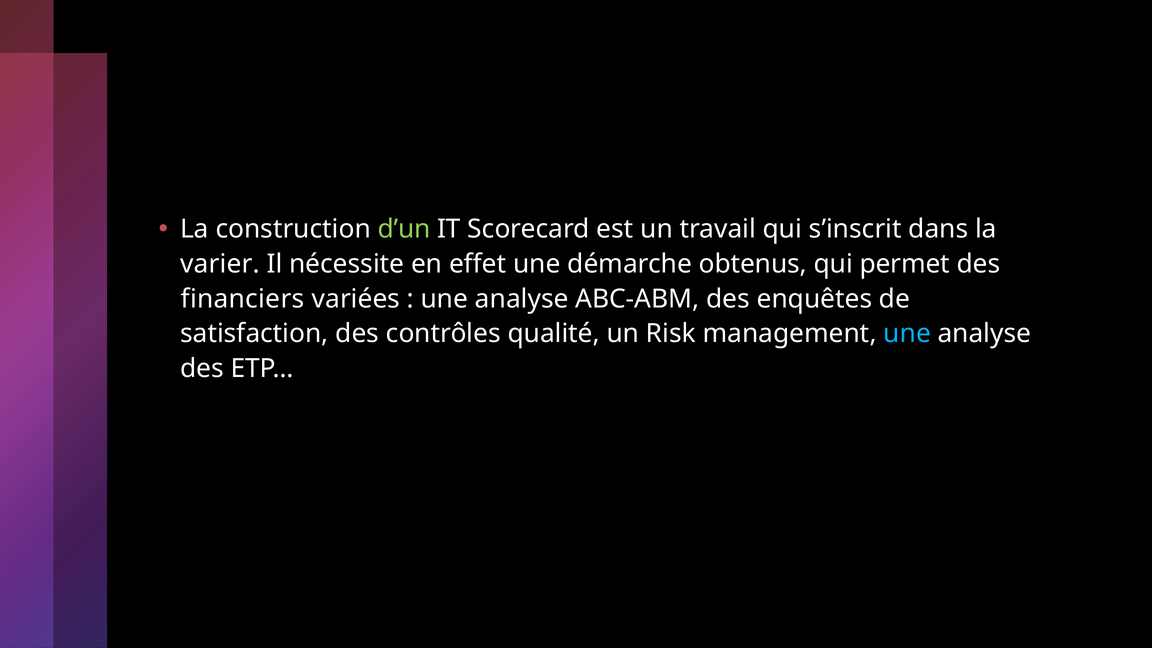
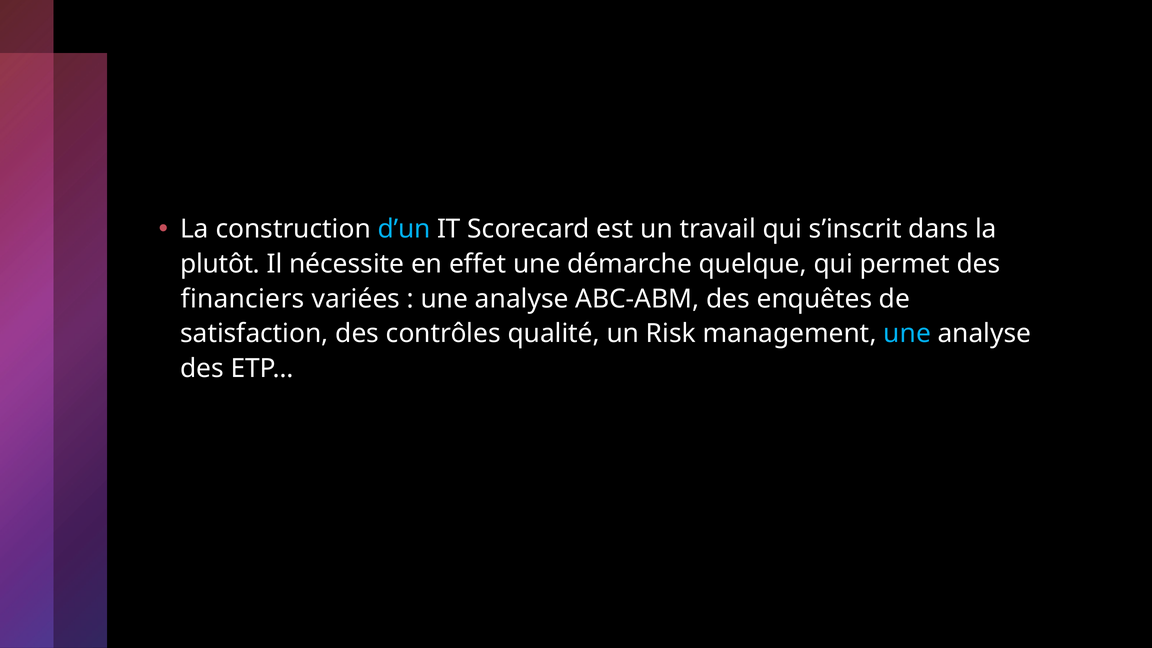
d’un colour: light green -> light blue (404, 229)
varier: varier -> plutôt (220, 264)
obtenus: obtenus -> quelque (753, 264)
